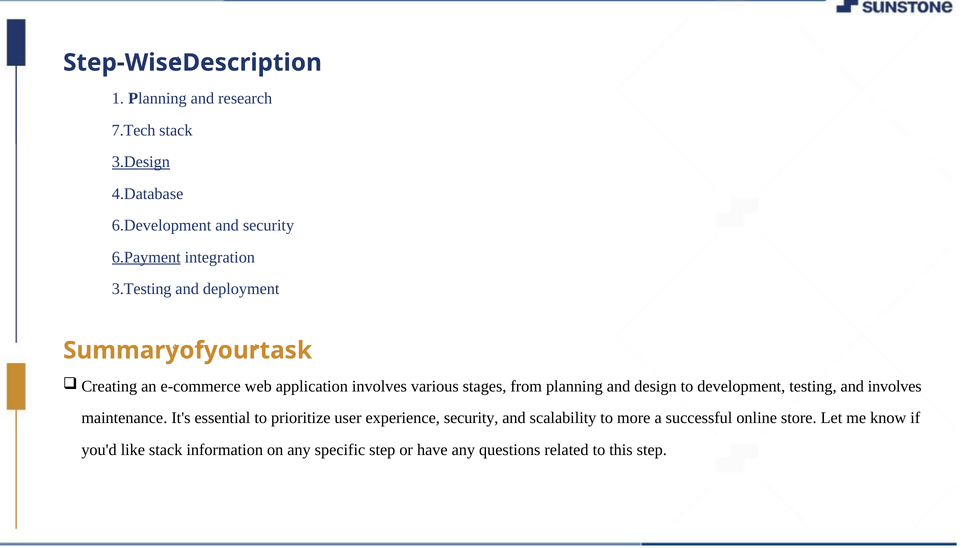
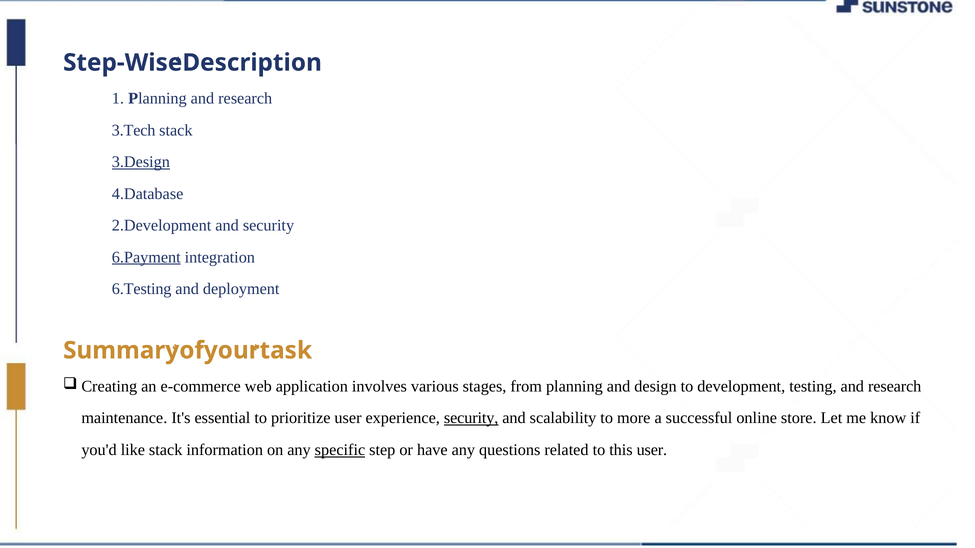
7.Tech: 7.Tech -> 3.Tech (134, 130)
6.Development: 6.Development -> 2.Development (162, 226)
3.Testing: 3.Testing -> 6.Testing (142, 289)
testing and involves: involves -> research (895, 387)
security underline: none -> present (471, 418)
specific underline: none -> present (340, 450)
this step: step -> user (652, 450)
